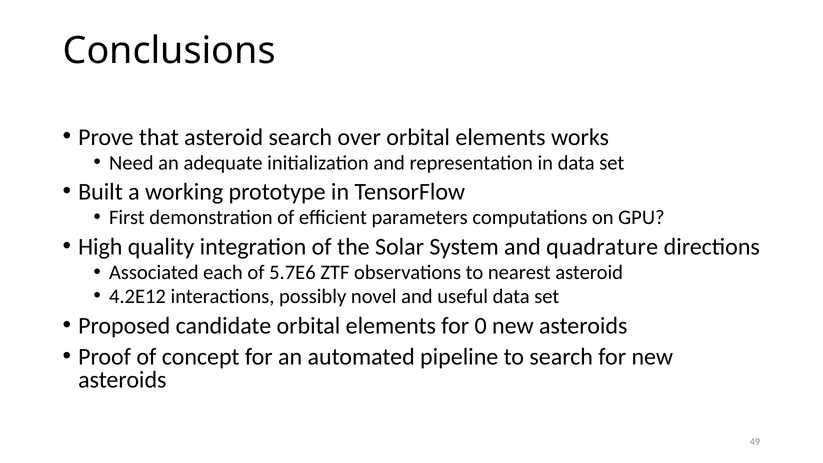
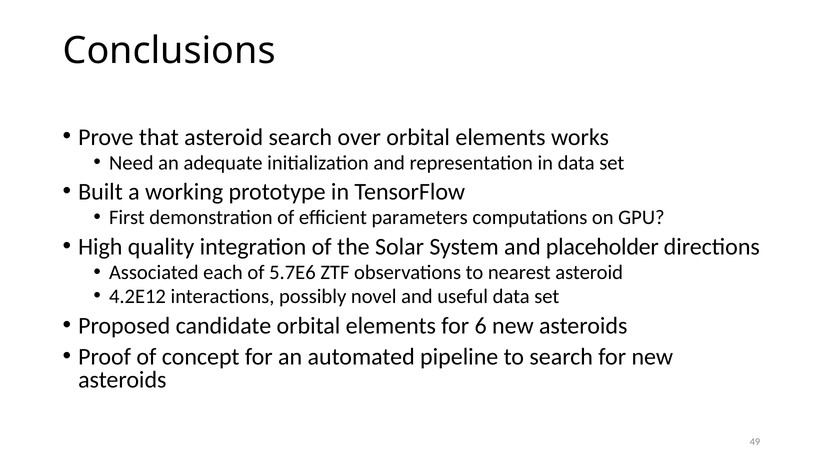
quadrature: quadrature -> placeholder (602, 247)
0: 0 -> 6 (481, 326)
